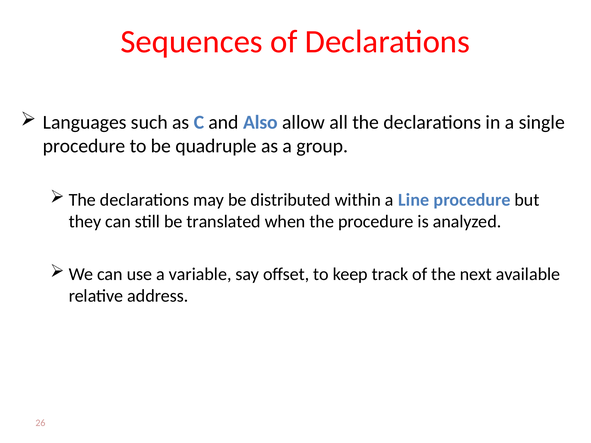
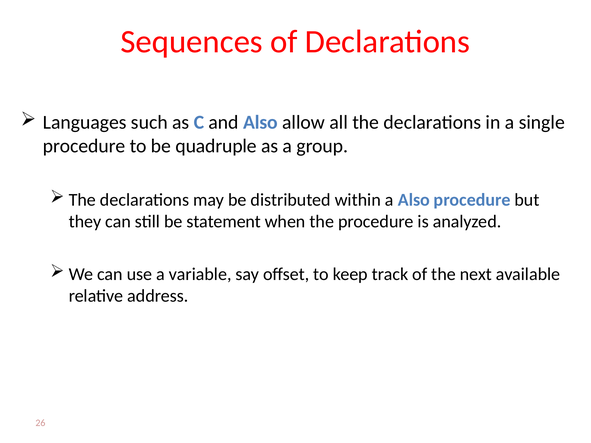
a Line: Line -> Also (414, 200)
translated: translated -> statement (224, 222)
